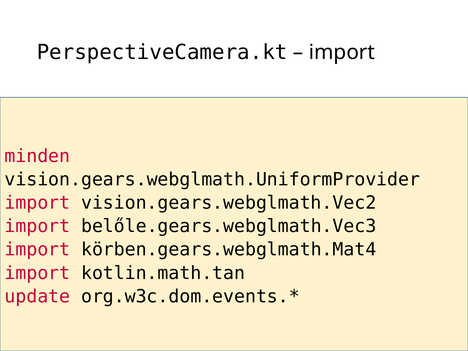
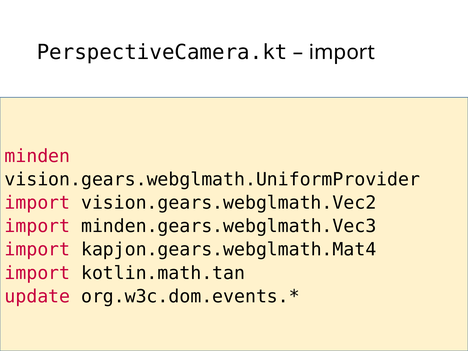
belőle.gears.webglmath.Vec3: belőle.gears.webglmath.Vec3 -> minden.gears.webglmath.Vec3 (229, 226)
körben.gears.webglmath.Mat4: körben.gears.webglmath.Mat4 -> kapjon.gears.webglmath.Mat4 (229, 250)
